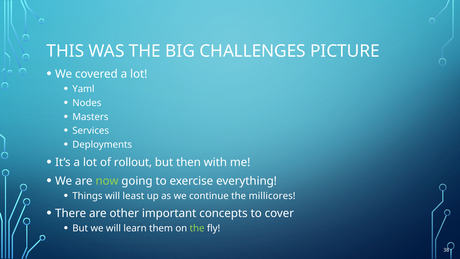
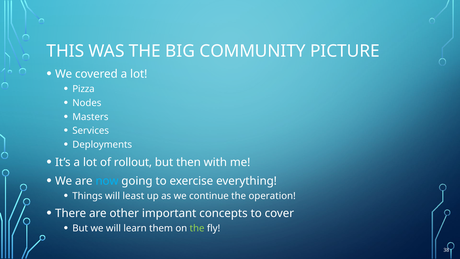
CHALLENGES: CHALLENGES -> COMMUNITY (253, 51)
Yaml: Yaml -> Pizza (83, 89)
now colour: light green -> light blue (107, 181)
millicores: millicores -> operation (272, 196)
